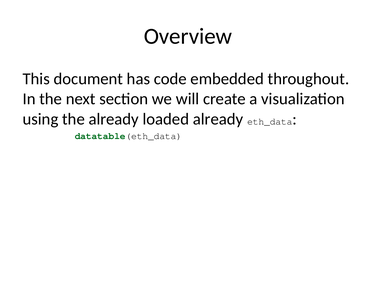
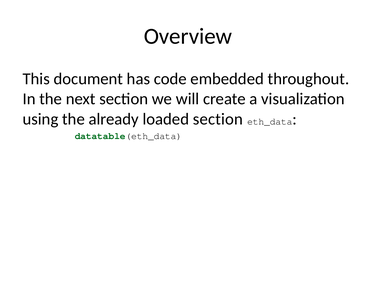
loaded already: already -> section (218, 119)
